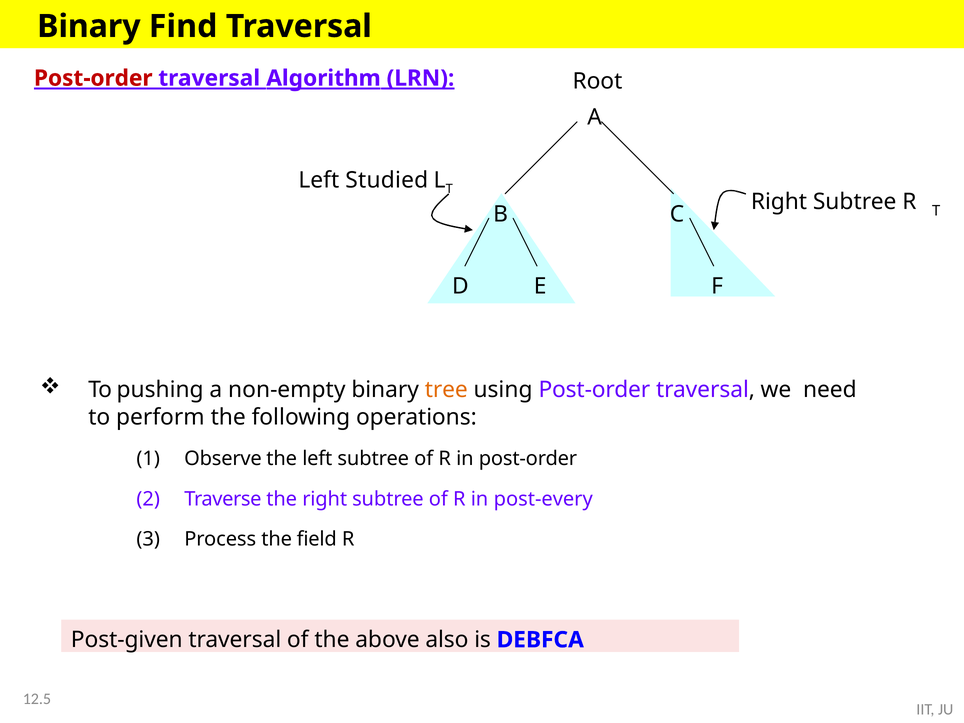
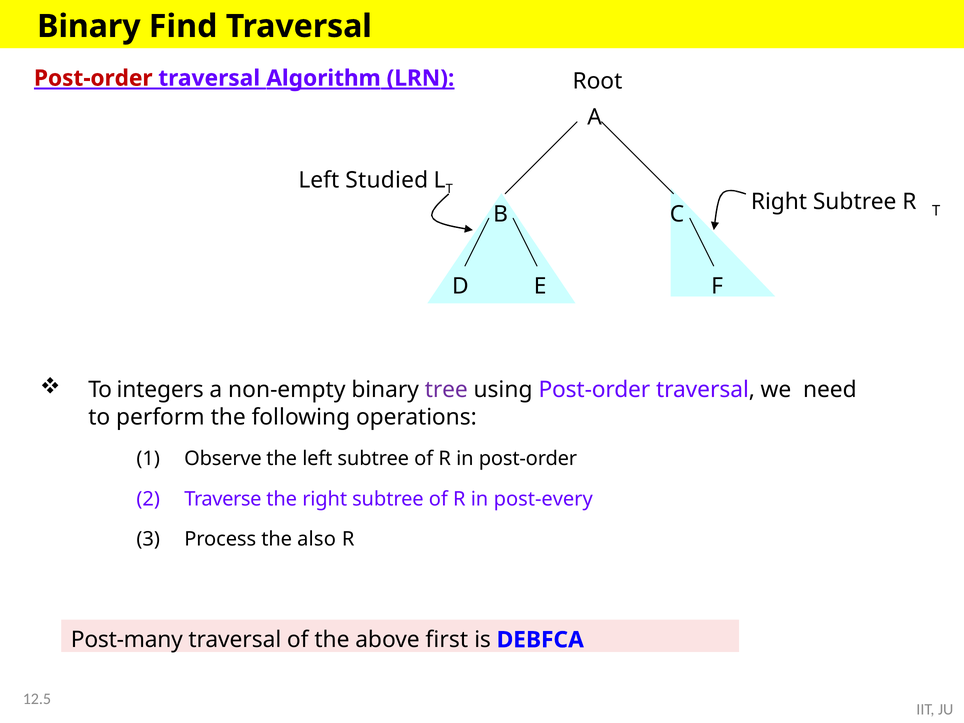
pushing: pushing -> integers (160, 390)
tree colour: orange -> purple (446, 390)
field: field -> also (317, 539)
Post-given: Post-given -> Post-many (127, 640)
also: also -> first (447, 640)
